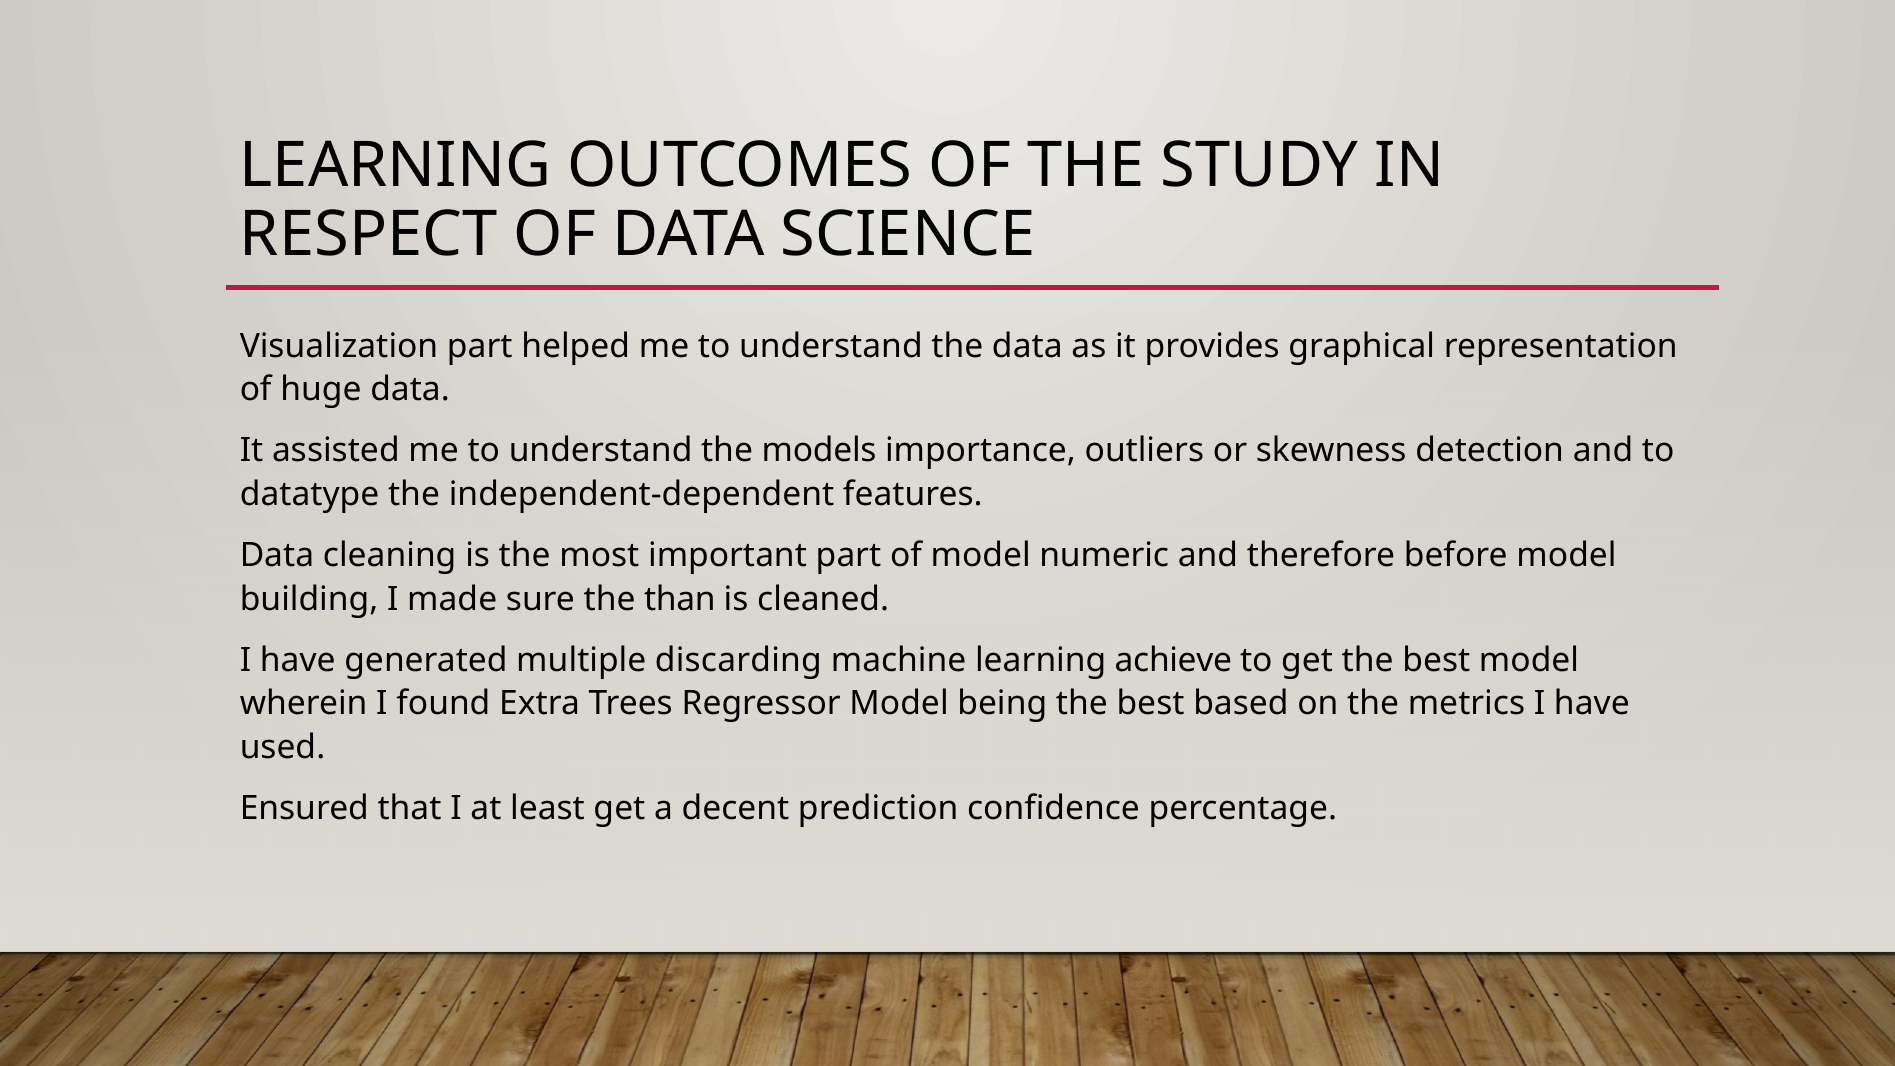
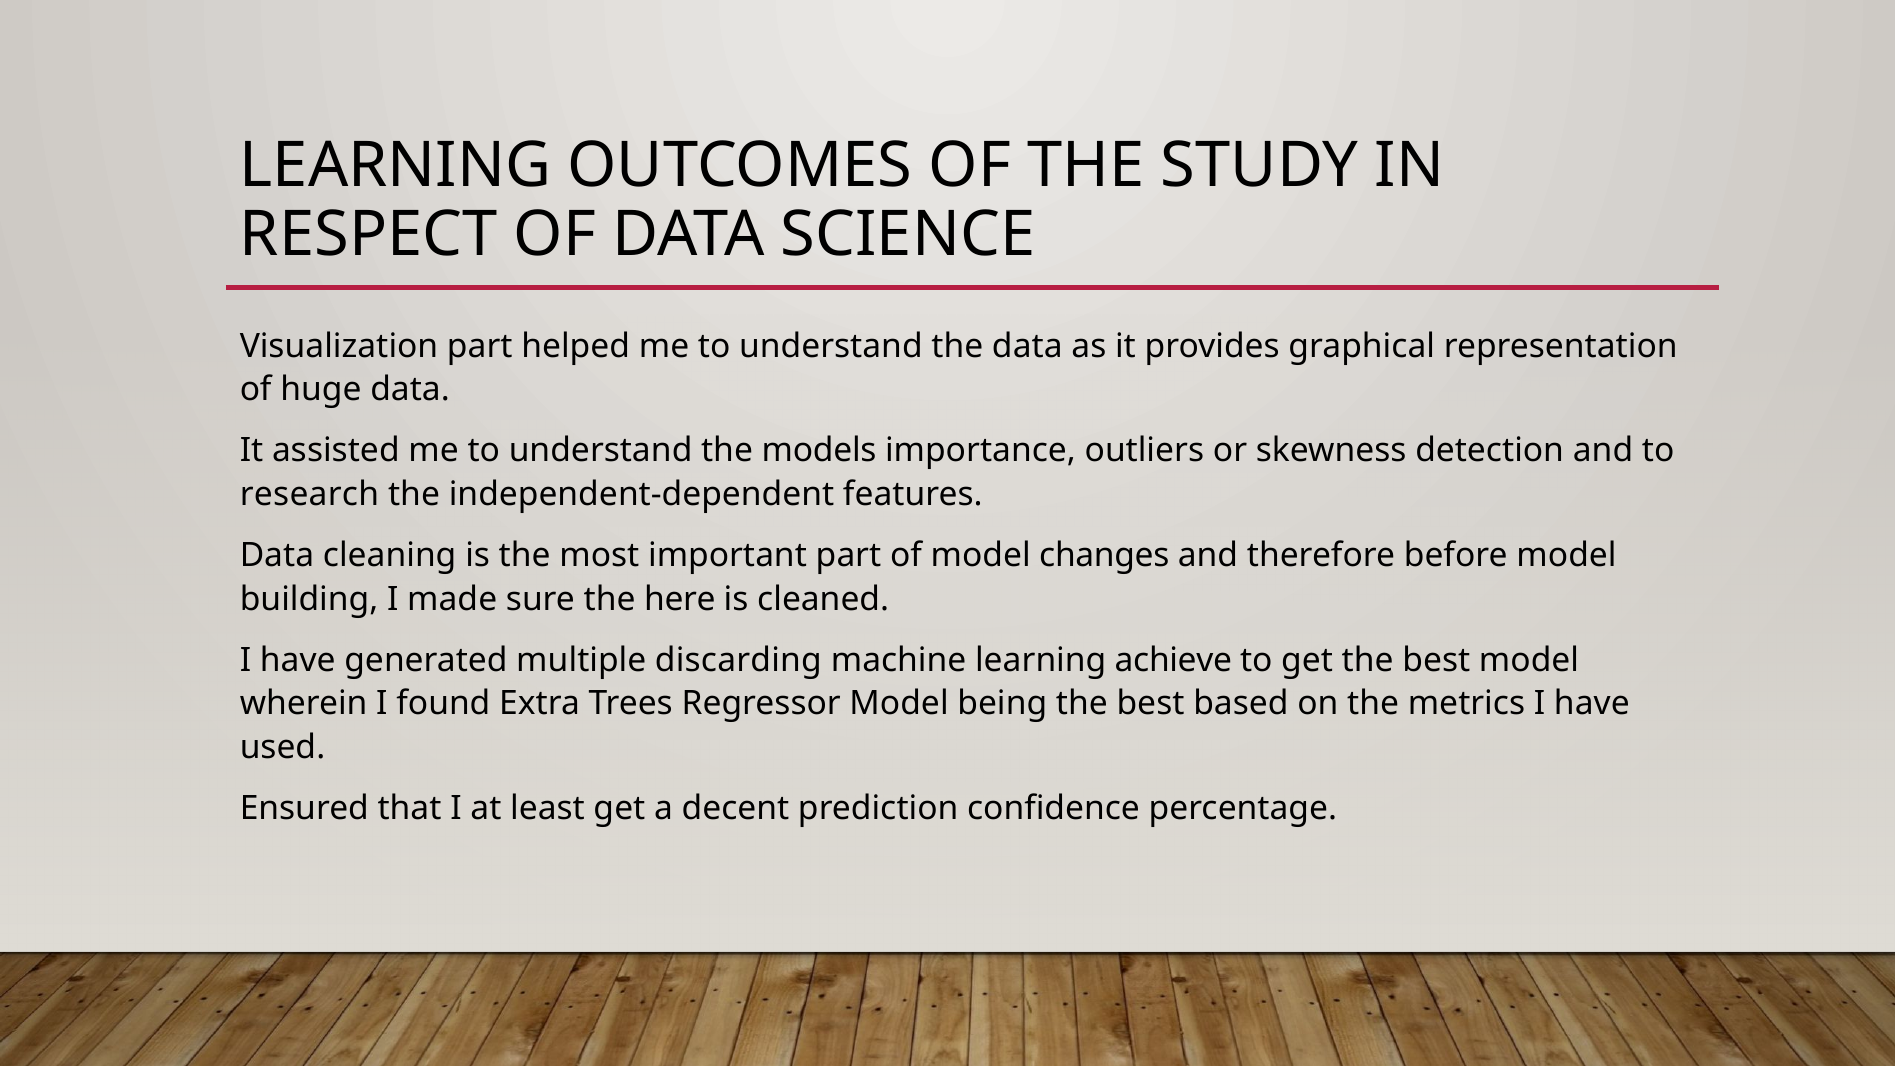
datatype: datatype -> research (309, 494)
numeric: numeric -> changes (1104, 556)
than: than -> here (680, 599)
